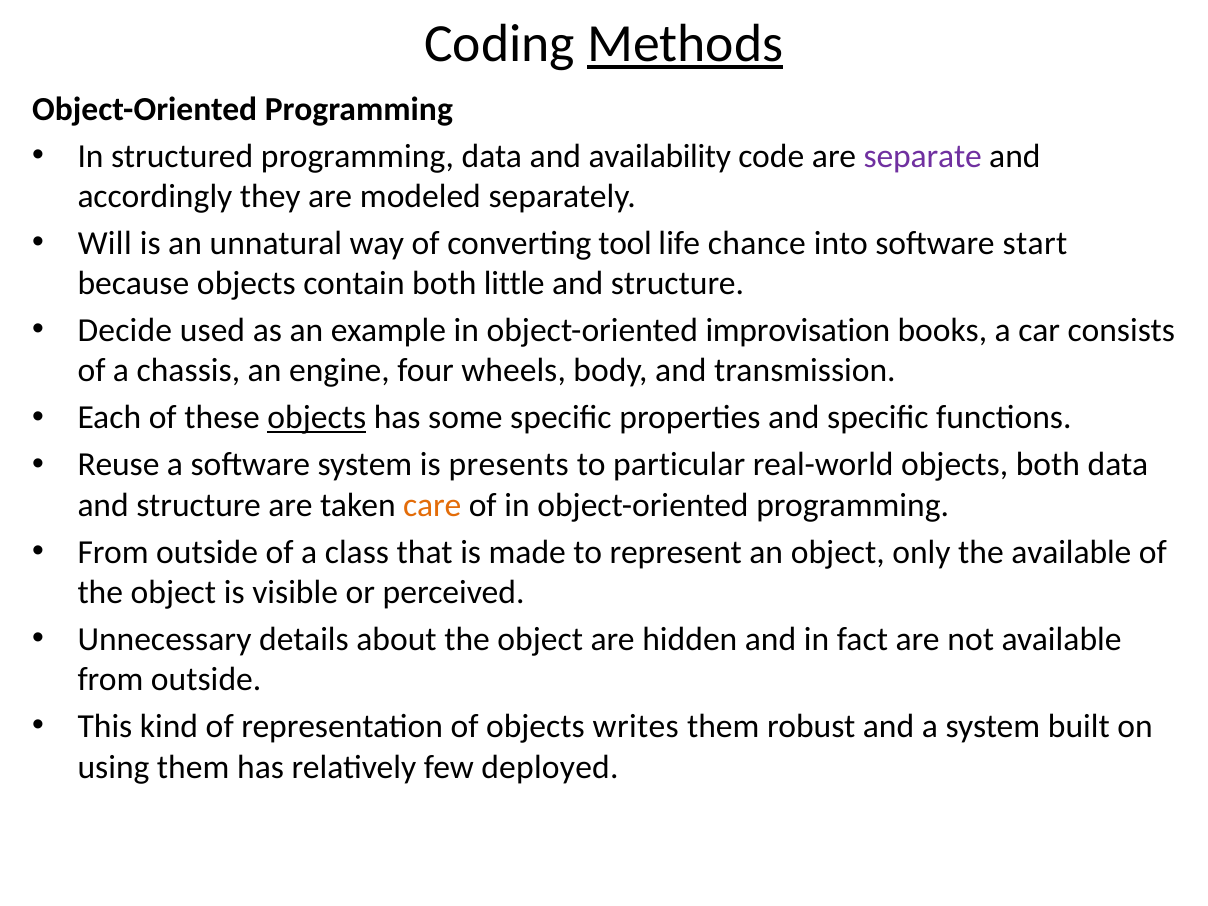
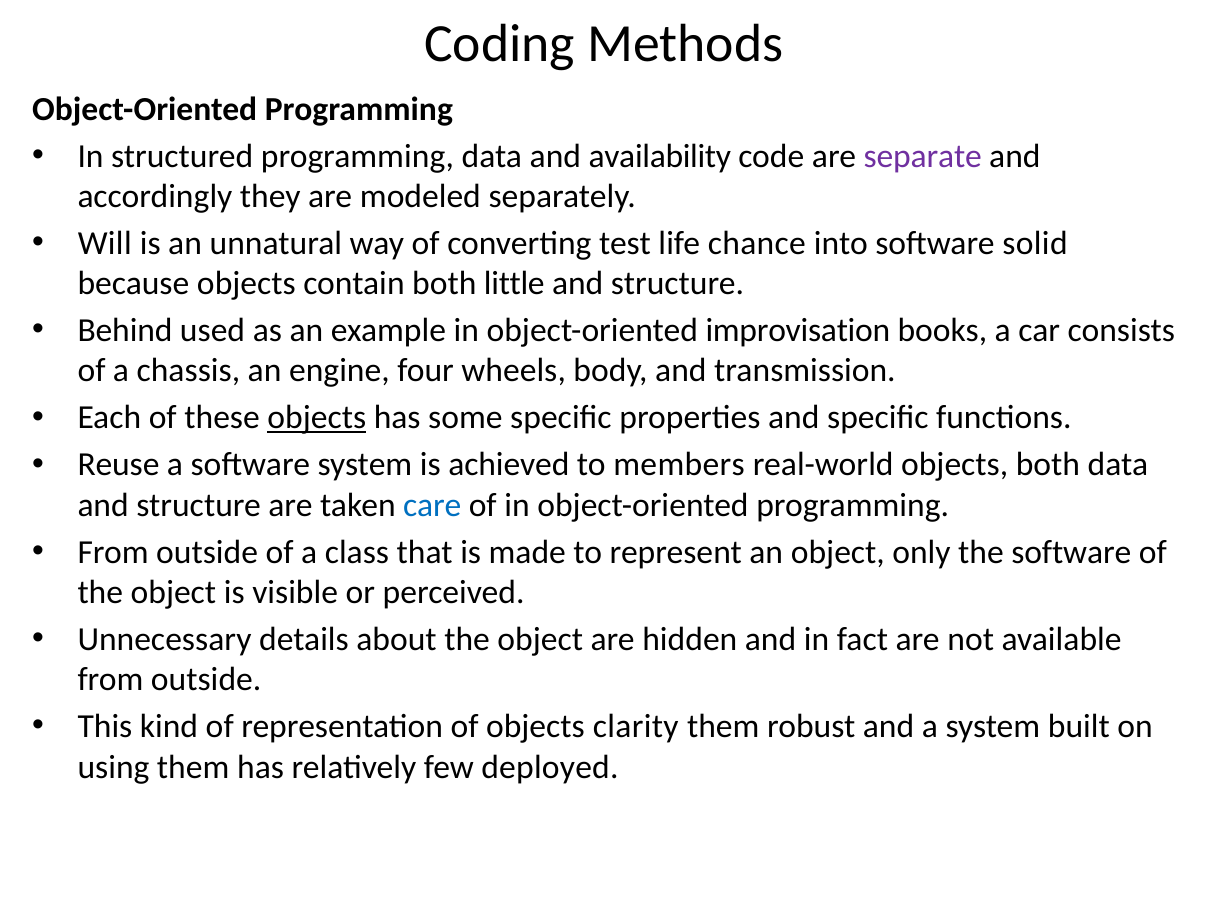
Methods underline: present -> none (685, 44)
tool: tool -> test (625, 243)
start: start -> solid (1035, 243)
Decide: Decide -> Behind (125, 331)
presents: presents -> achieved (509, 465)
particular: particular -> members (679, 465)
care colour: orange -> blue (432, 505)
the available: available -> software (1071, 552)
writes: writes -> clarity (636, 727)
